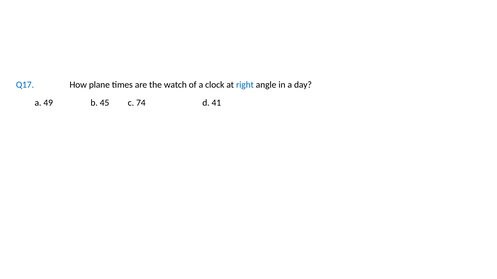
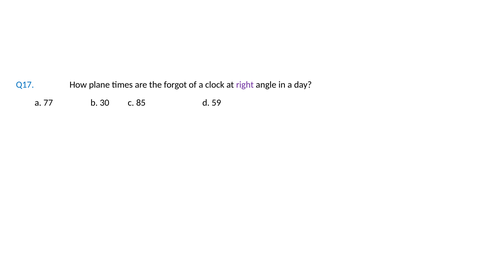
watch: watch -> forgot (175, 85)
right colour: blue -> purple (245, 85)
49: 49 -> 77 (48, 103)
45: 45 -> 30 (105, 103)
74: 74 -> 85 (141, 103)
41: 41 -> 59 (216, 103)
